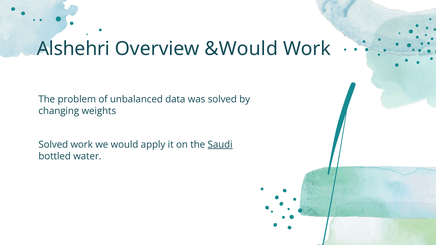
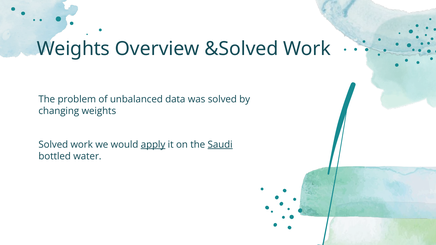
Alshehri: Alshehri -> Weights (73, 49)
&Would: &Would -> &Solved (241, 49)
apply underline: none -> present (153, 145)
